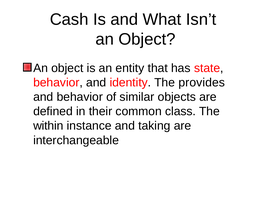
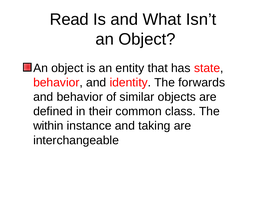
Cash: Cash -> Read (69, 19)
provides: provides -> forwards (202, 83)
